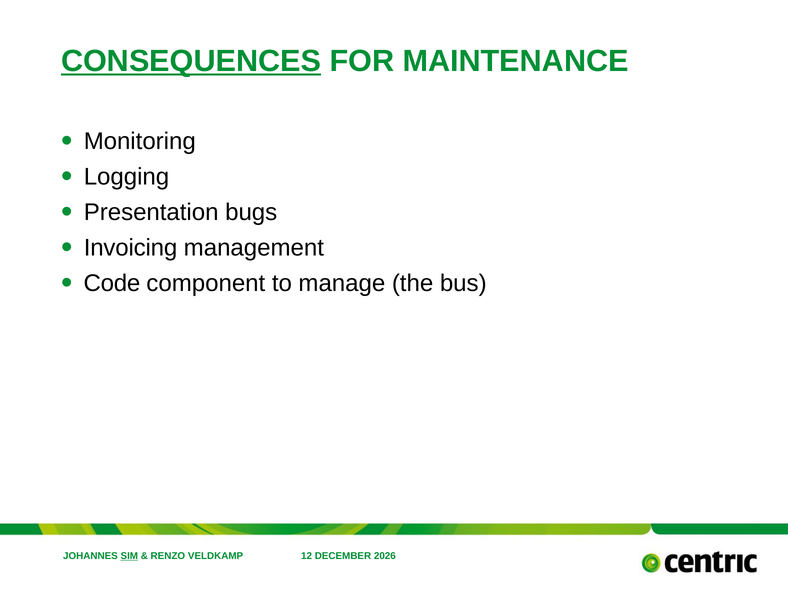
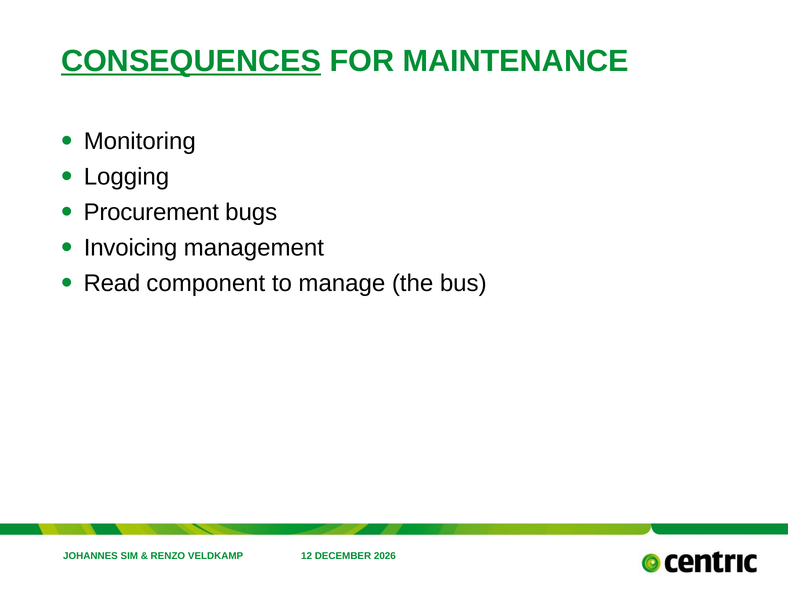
Presentation: Presentation -> Procurement (151, 212)
Code: Code -> Read (112, 283)
SIM underline: present -> none (129, 556)
